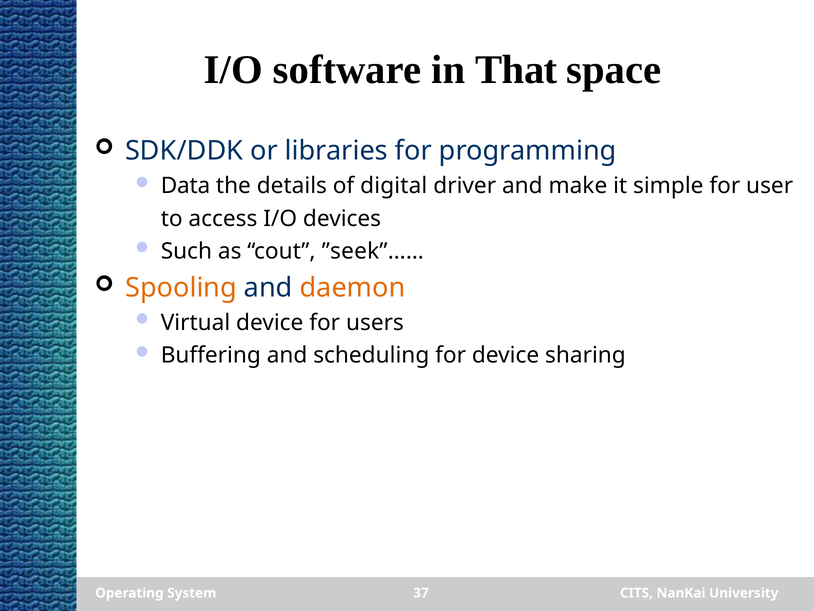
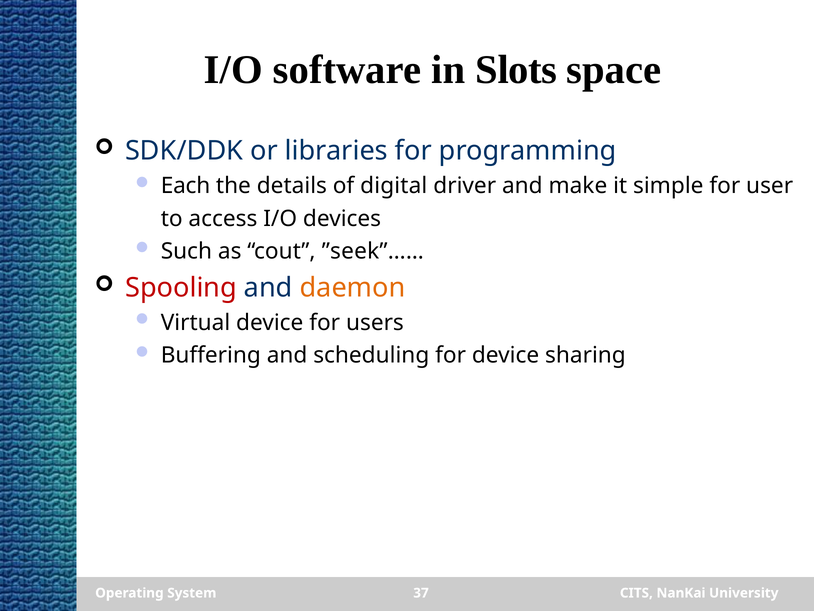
That: That -> Slots (516, 70)
Data: Data -> Each (186, 186)
Spooling colour: orange -> red (181, 288)
